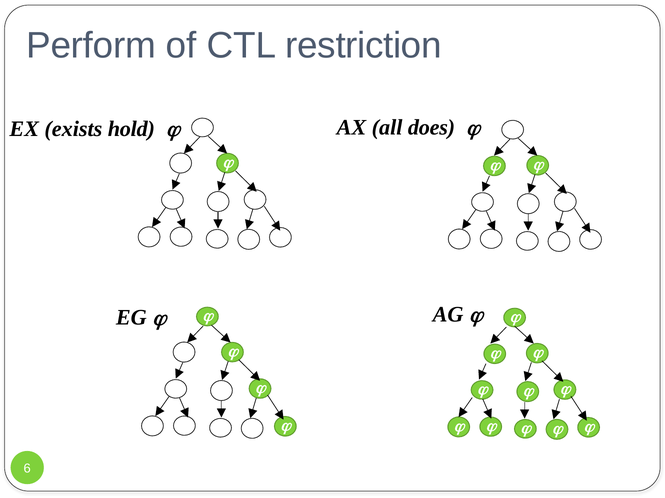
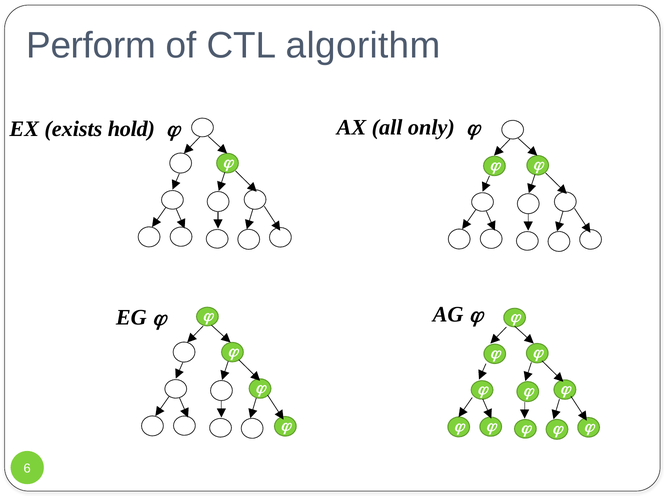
restriction: restriction -> algorithm (363, 46)
does: does -> only (431, 128)
